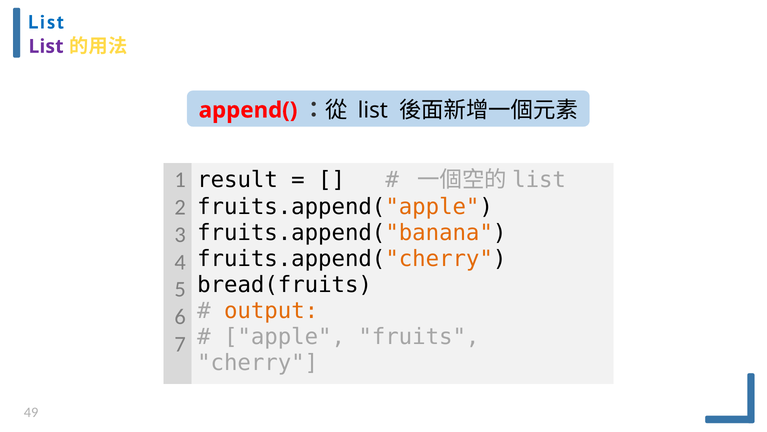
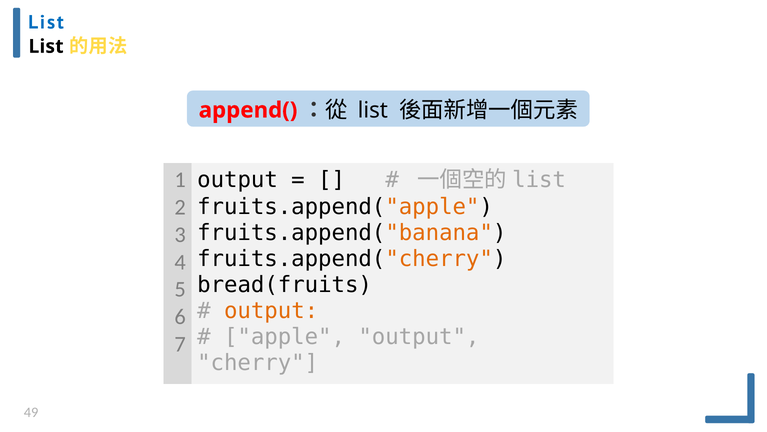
List colour: purple -> black (46, 46)
result: result -> output (238, 180)
apple fruits: fruits -> output (419, 336)
